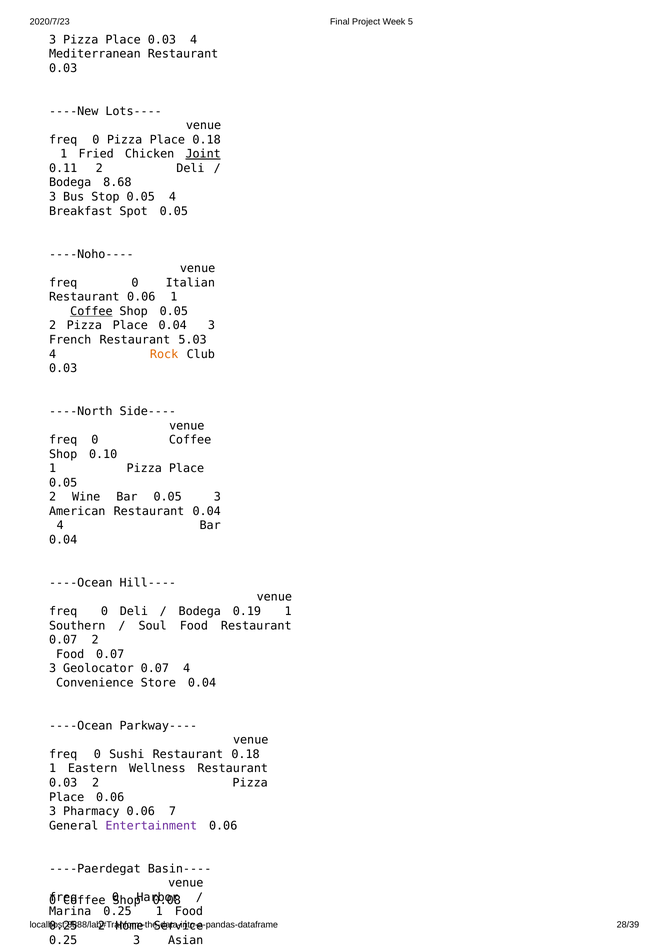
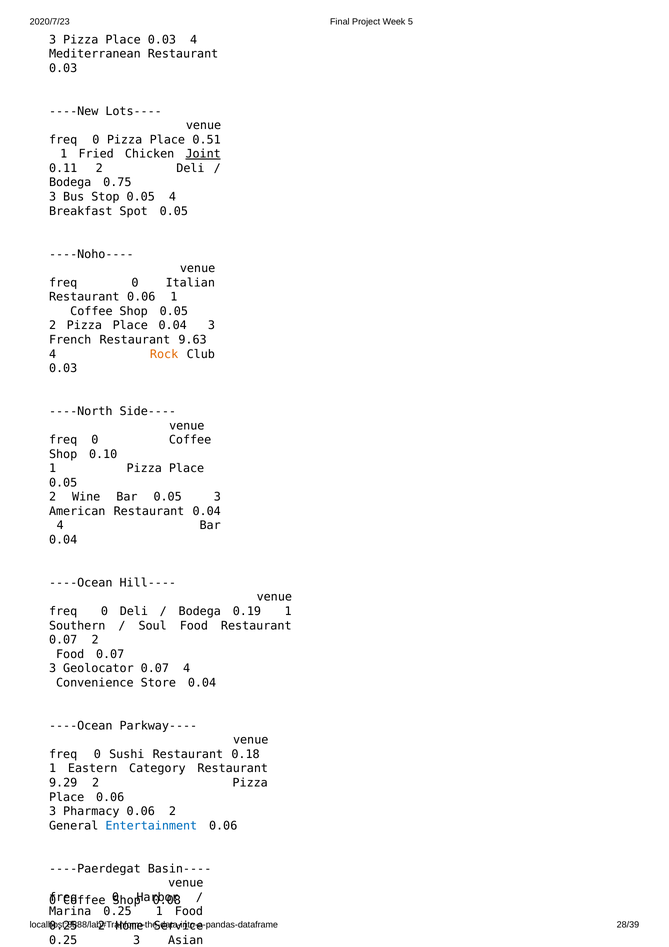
Place 0.18: 0.18 -> 0.51 (207, 140)
8.68: 8.68 -> 0.75 (117, 183)
Coffee underline: present -> none (91, 311)
5.03: 5.03 -> 9.63 (193, 340)
Wellness: Wellness -> Category (157, 768)
0.03: 0.03 -> 9.29 (63, 783)
0.06 7: 7 -> 2 (172, 811)
Entertainment colour: purple -> blue (151, 825)
